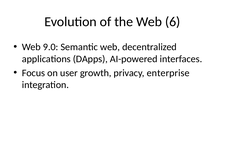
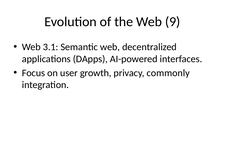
6: 6 -> 9 (173, 22)
9.0: 9.0 -> 3.1 (51, 47)
enterprise: enterprise -> commonly (168, 73)
